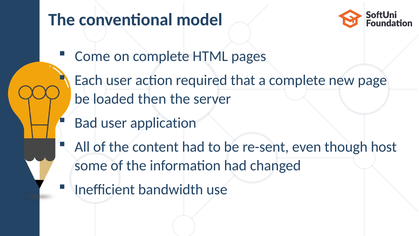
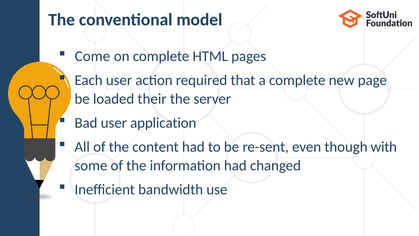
then: then -> their (152, 99)
host: host -> with (384, 147)
